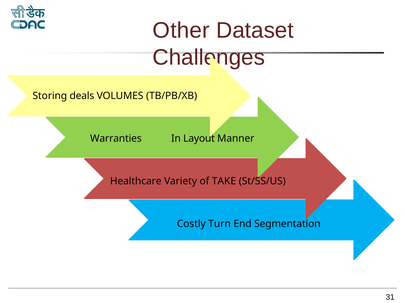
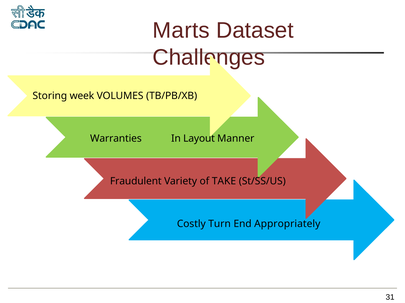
Other: Other -> Marts (181, 31)
deals: deals -> week (82, 96)
Healthcare: Healthcare -> Fraudulent (136, 182)
Segmentation: Segmentation -> Appropriately (287, 224)
